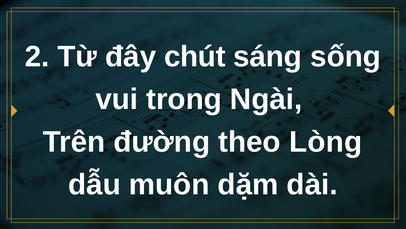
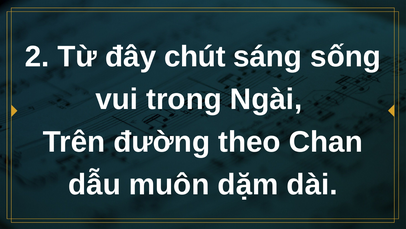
Lòng: Lòng -> Chan (326, 142)
